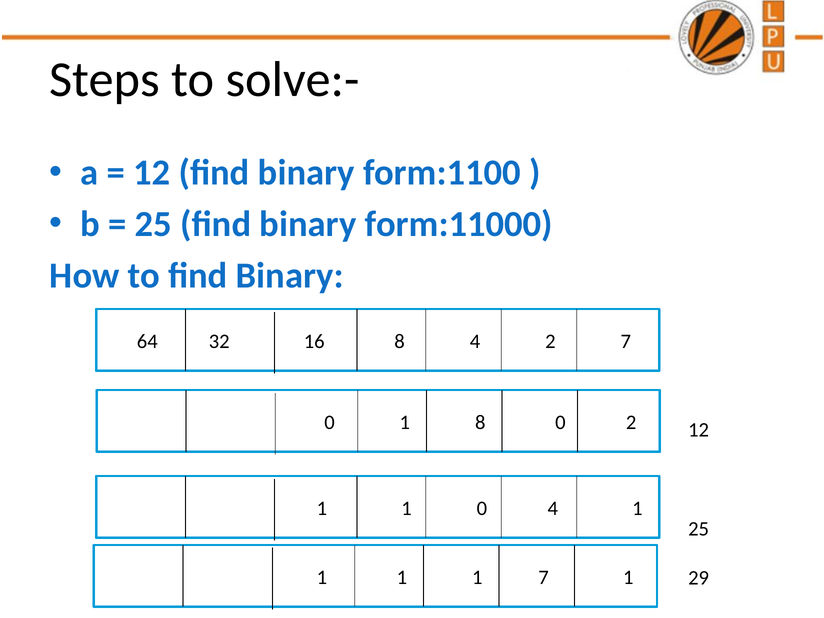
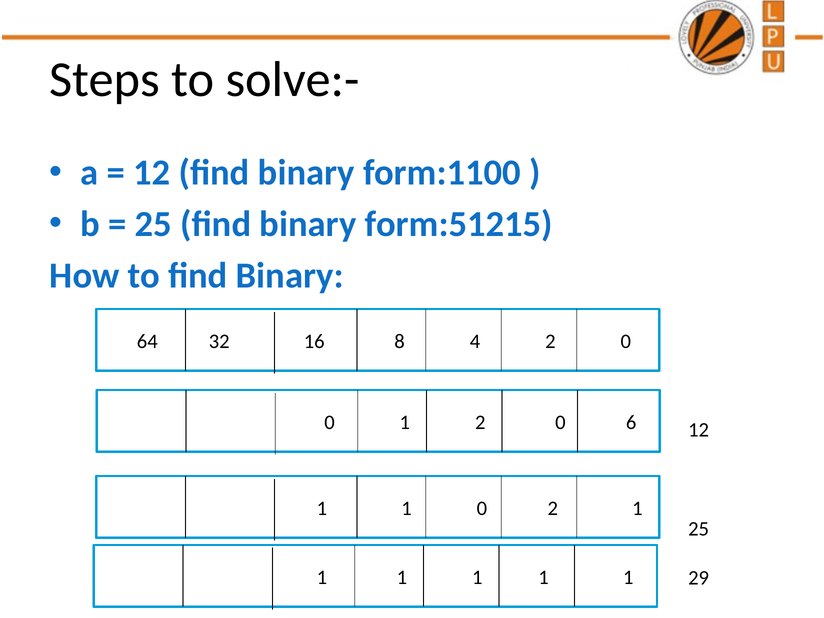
form:11000: form:11000 -> form:51215 (459, 224)
4 2 7: 7 -> 0 (626, 341)
1 8: 8 -> 2 (480, 422)
0 2: 2 -> 6 (631, 422)
0 4: 4 -> 2 (553, 508)
7: 7 -> 1 (543, 577)
